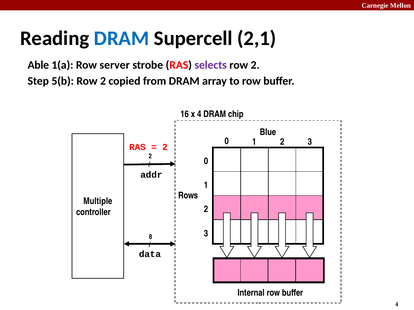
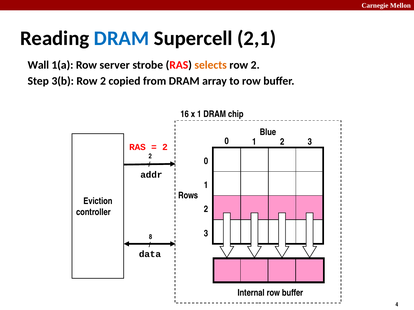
Able: Able -> Wall (38, 65)
selects colour: purple -> orange (211, 65)
5(b: 5(b -> 3(b (63, 81)
x 4: 4 -> 1 (199, 114)
Multiple: Multiple -> Eviction (98, 201)
